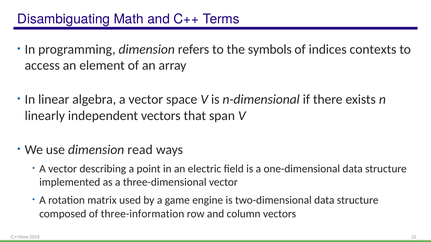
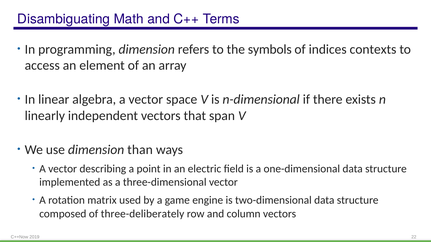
read: read -> than (140, 150)
three-information: three-information -> three-deliberately (143, 214)
